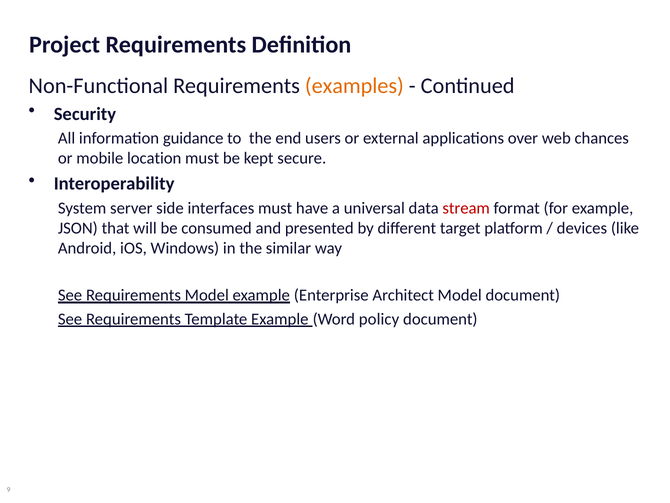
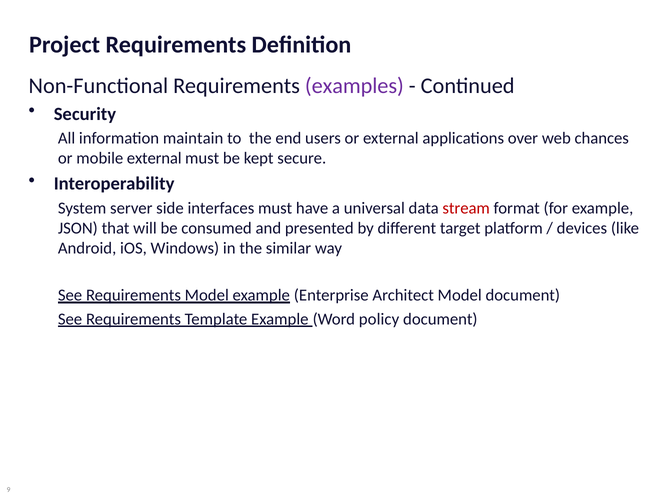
examples colour: orange -> purple (354, 86)
guidance: guidance -> maintain (193, 138)
mobile location: location -> external (154, 158)
